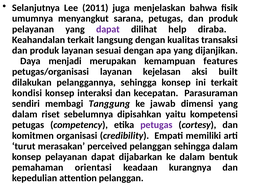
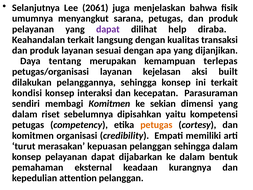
2011: 2011 -> 2061 (95, 8)
menjadi: menjadi -> tentang (65, 61)
features: features -> terlepas (221, 61)
membagi Tanggung: Tanggung -> Komitmen (109, 104)
jawab: jawab -> sekian (163, 104)
petugas colour: purple -> orange (156, 125)
perceived: perceived -> kepuasan (107, 146)
orientasi: orientasi -> eksternal (93, 167)
